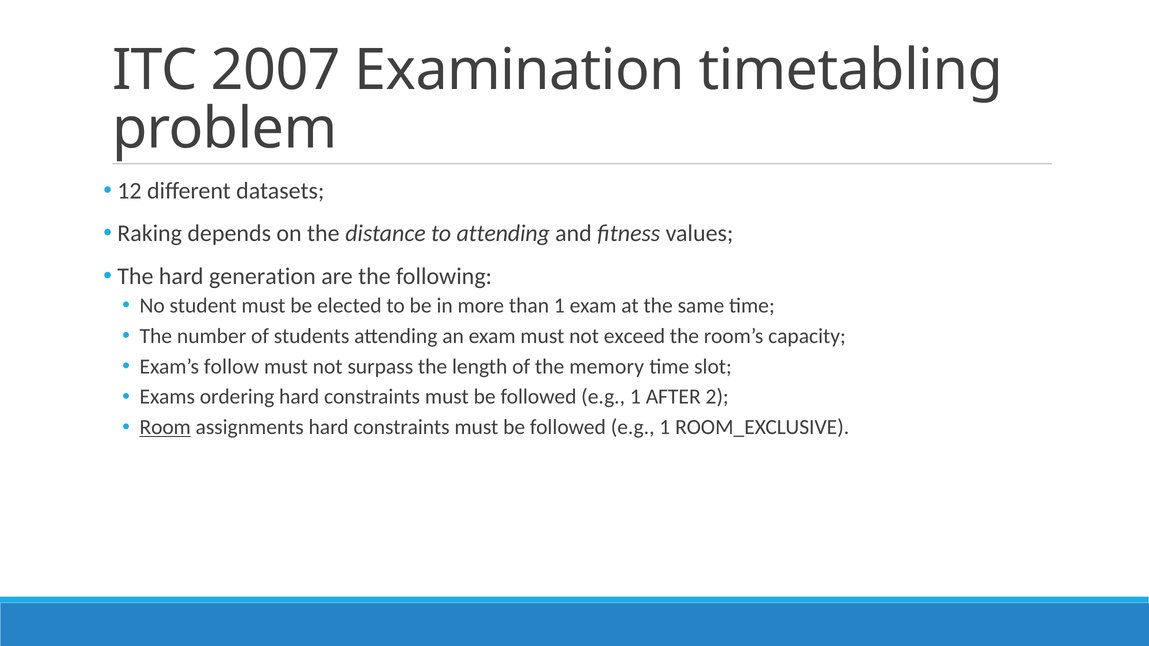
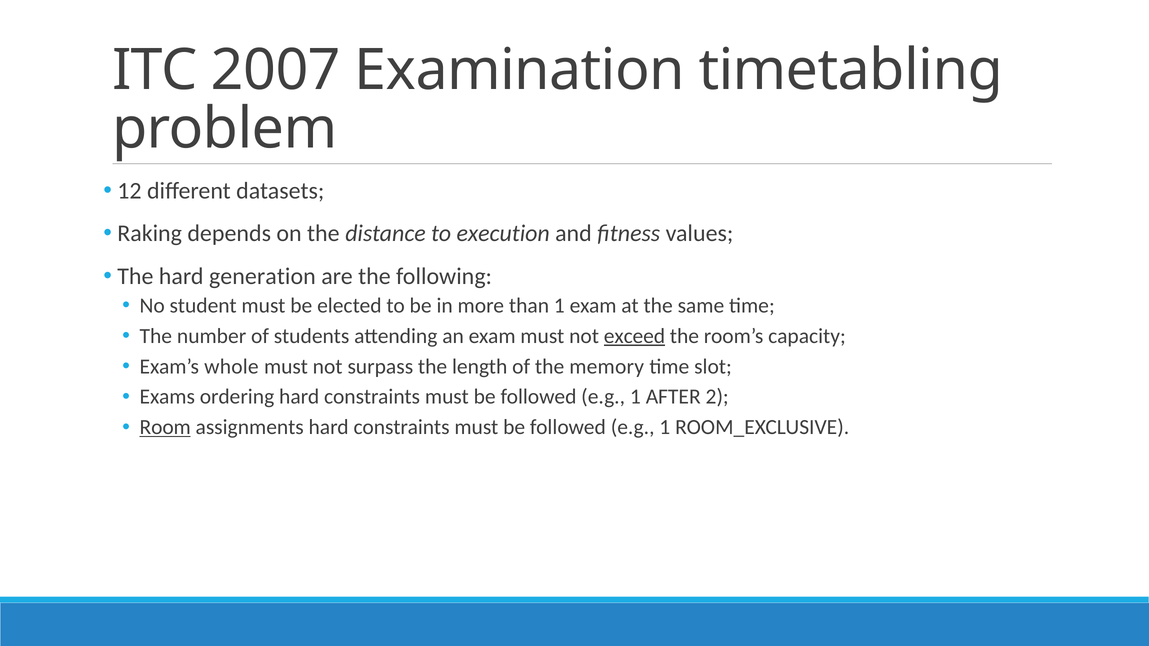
to attending: attending -> execution (503, 234)
exceed underline: none -> present (634, 336)
follow: follow -> whole (231, 367)
